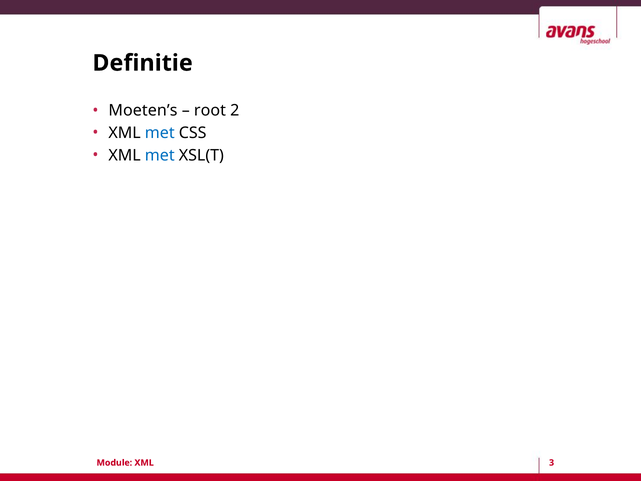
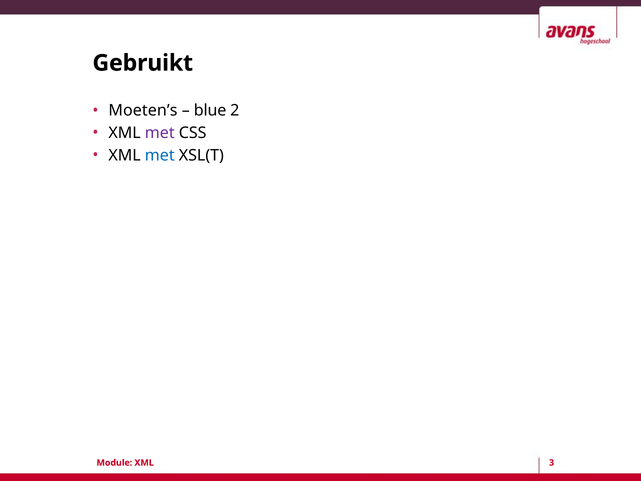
Definitie: Definitie -> Gebruikt (143, 63)
root: root -> blue (210, 110)
met colour: blue -> purple (160, 133)
